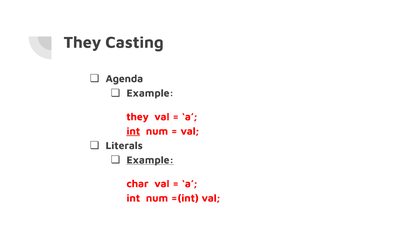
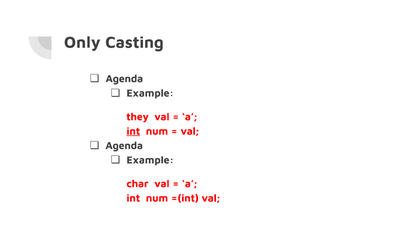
They: They -> Only (82, 42)
Literals: Literals -> Agenda (124, 146)
Example underline: present -> none (150, 160)
